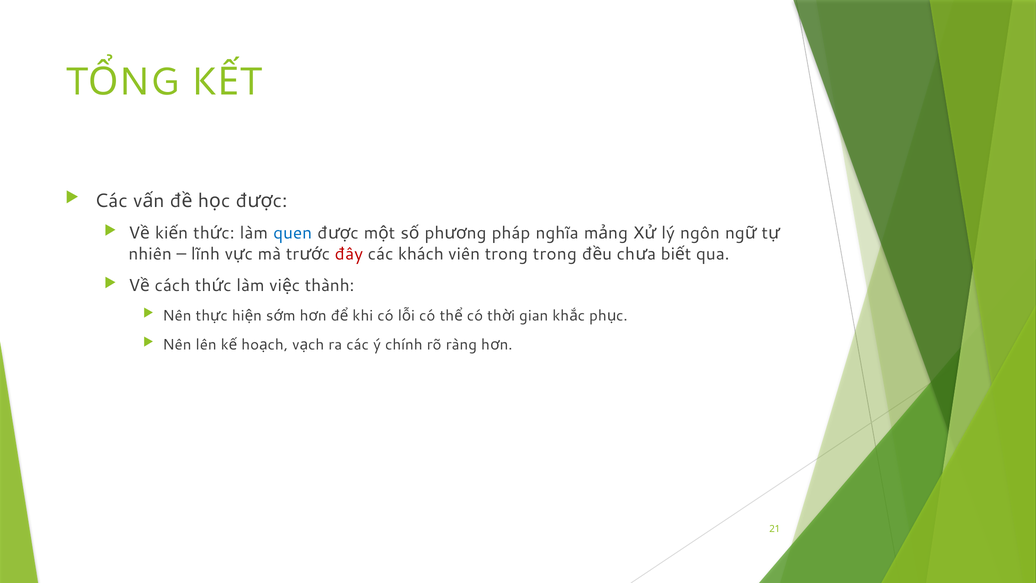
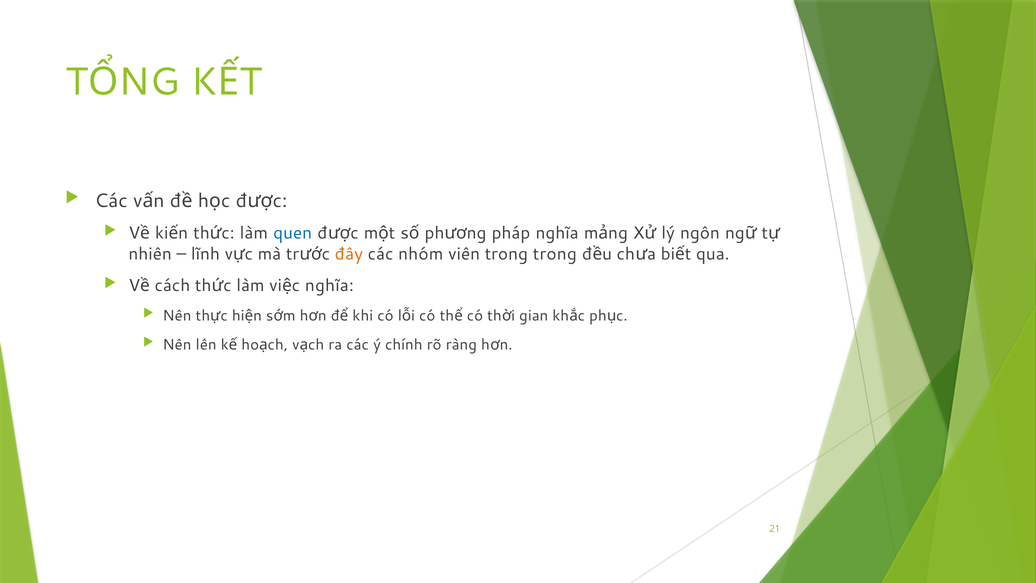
đây colour: red -> orange (349, 254)
khách: khách -> nhóm (421, 254)
thành: thành -> nghĩa (329, 285)
